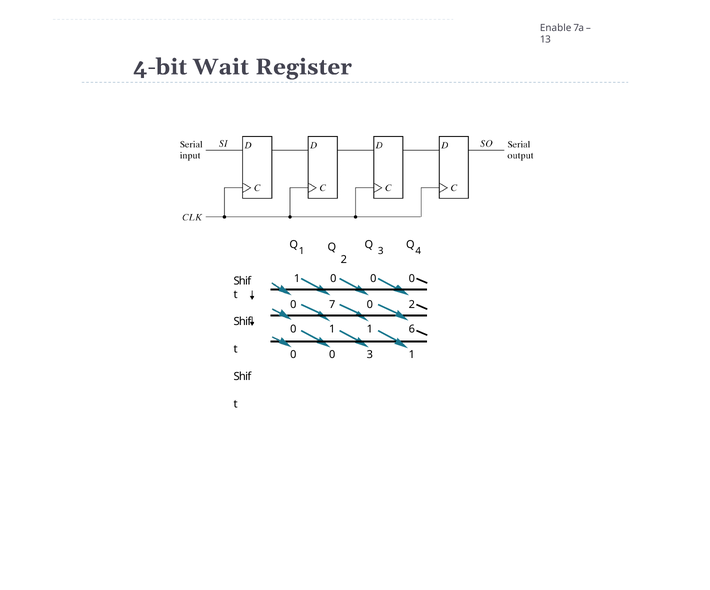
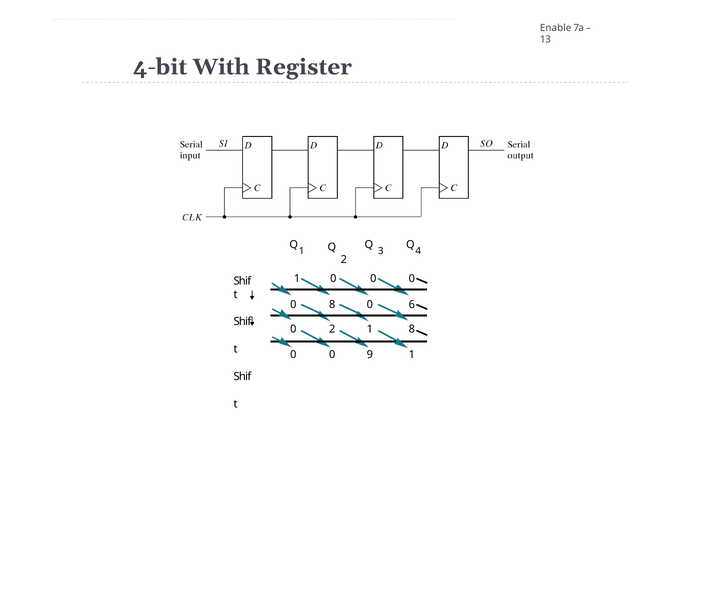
Wait: Wait -> With (221, 67)
7: 7 -> 8 (332, 305)
0 2: 2 -> 6 (412, 305)
0 1: 1 -> 2 (332, 329)
1 6: 6 -> 8 (412, 329)
0 3: 3 -> 9 (370, 355)
